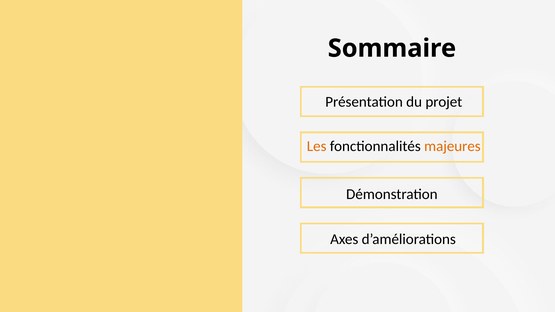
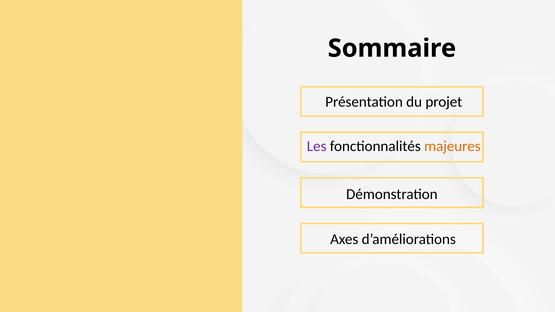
Les colour: orange -> purple (317, 146)
